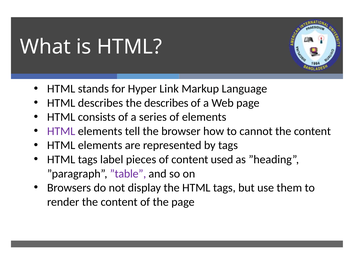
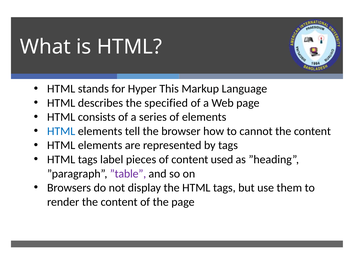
Link: Link -> This (169, 89)
the describes: describes -> specified (166, 103)
HTML colour: purple -> blue (61, 131)
